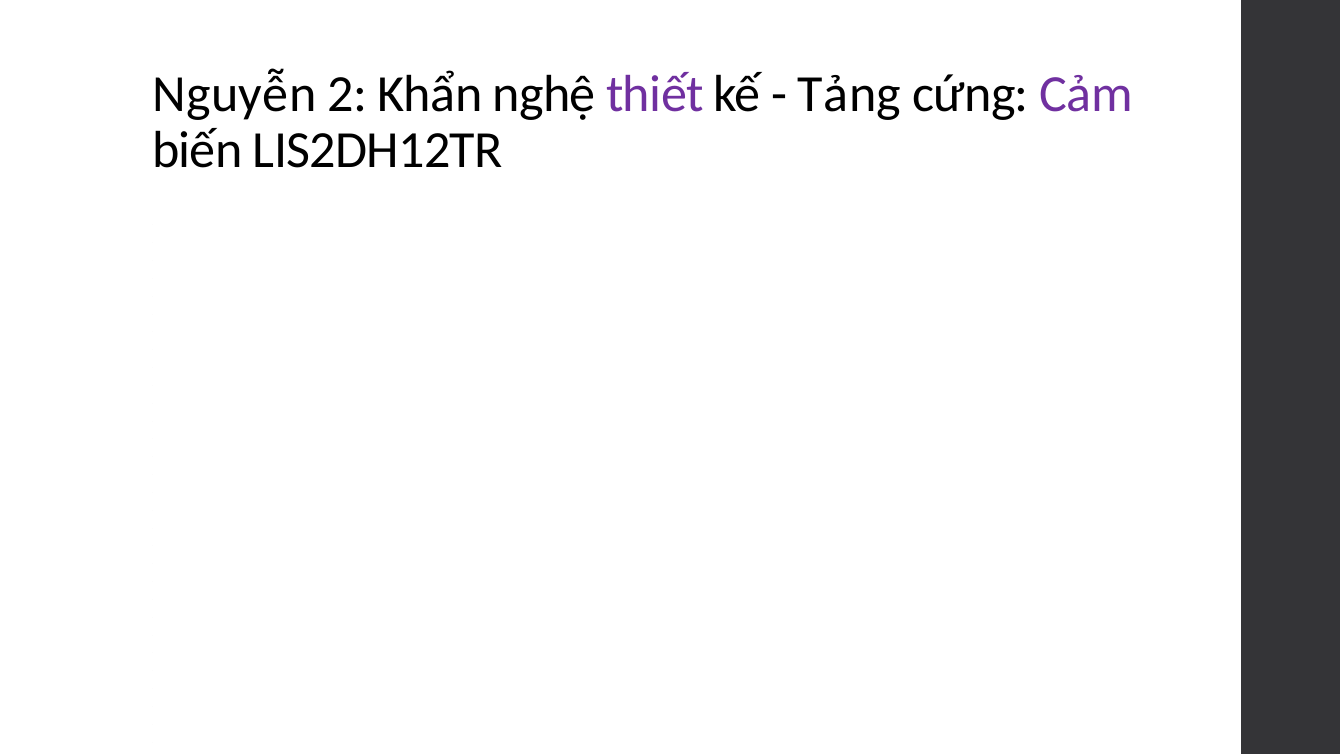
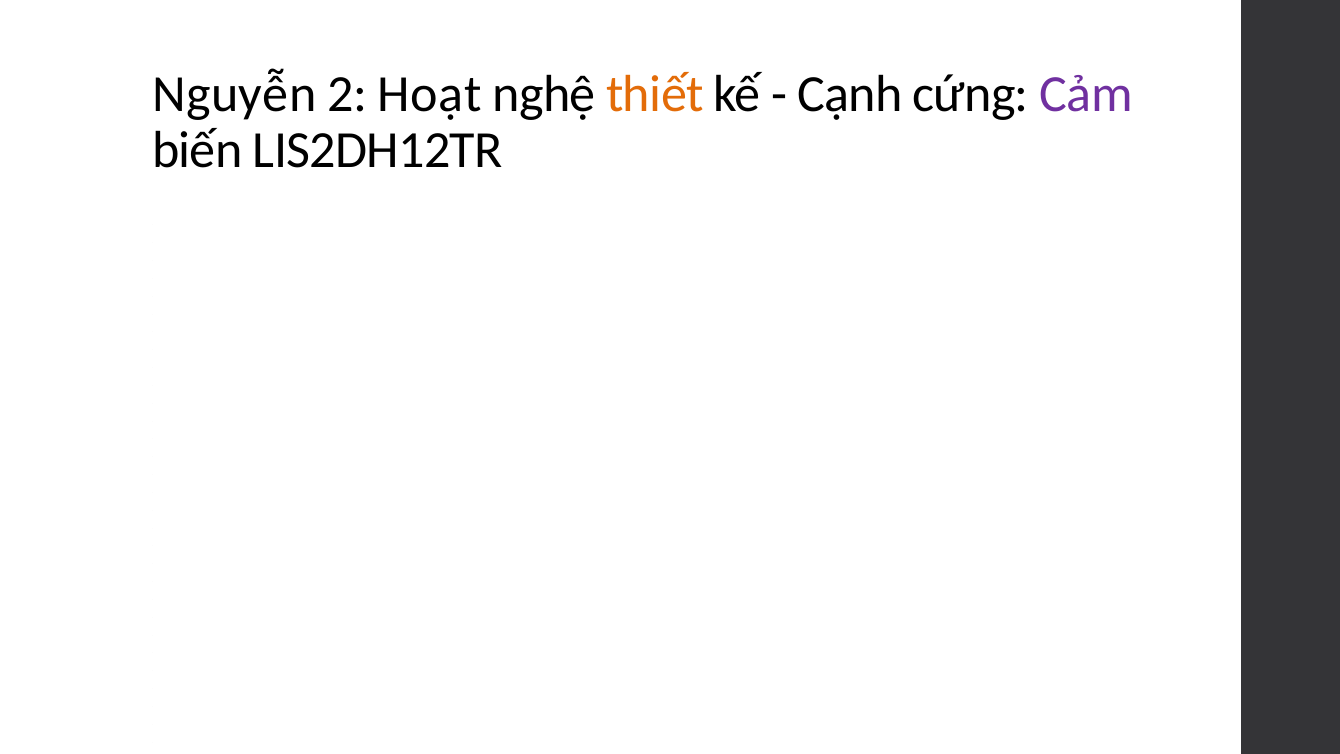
Khẩn: Khẩn -> Hoạt (430, 94)
thiết colour: purple -> orange (655, 94)
Tảng: Tảng -> Cạnh (850, 94)
